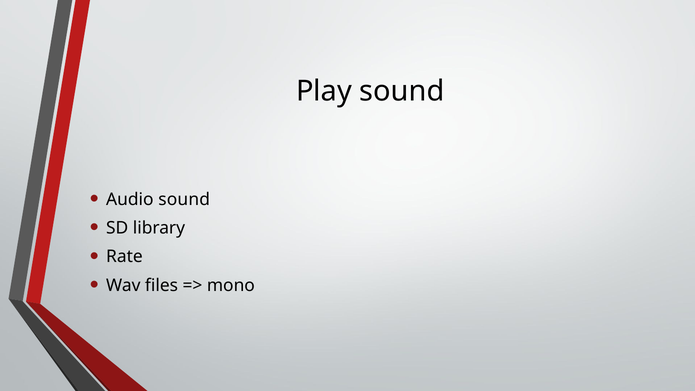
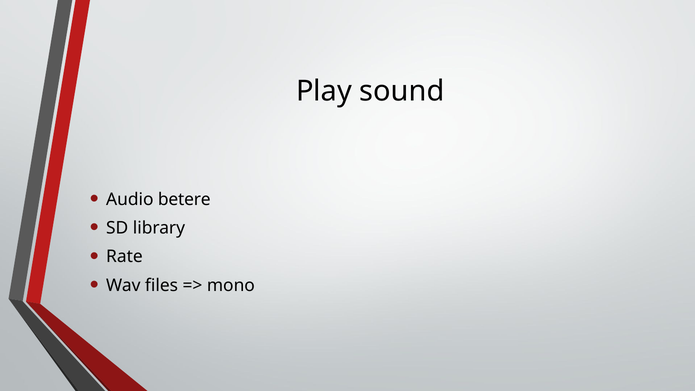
Audio sound: sound -> betere (184, 199)
